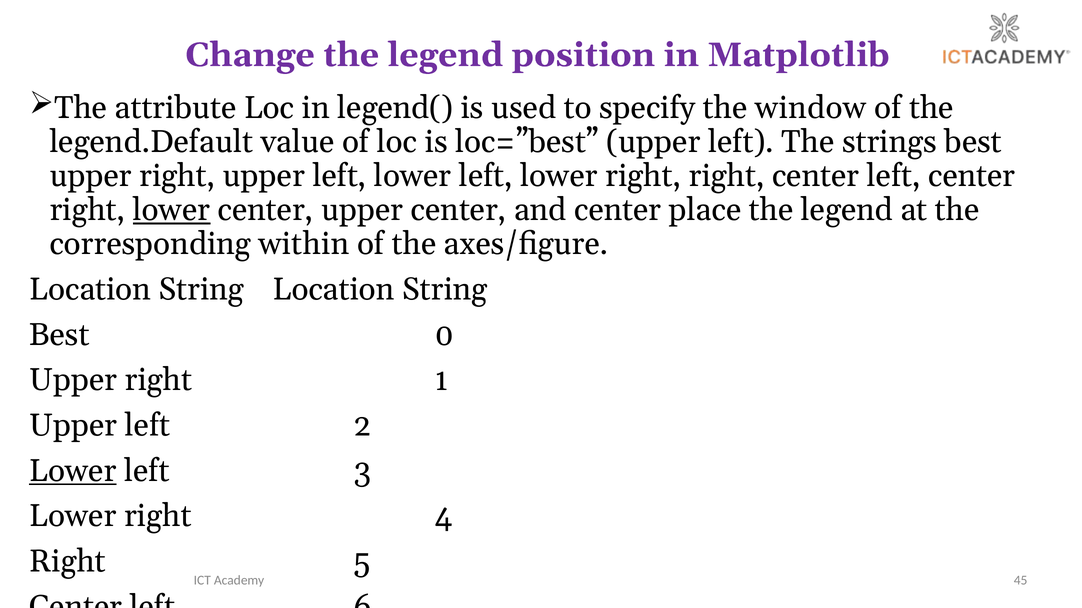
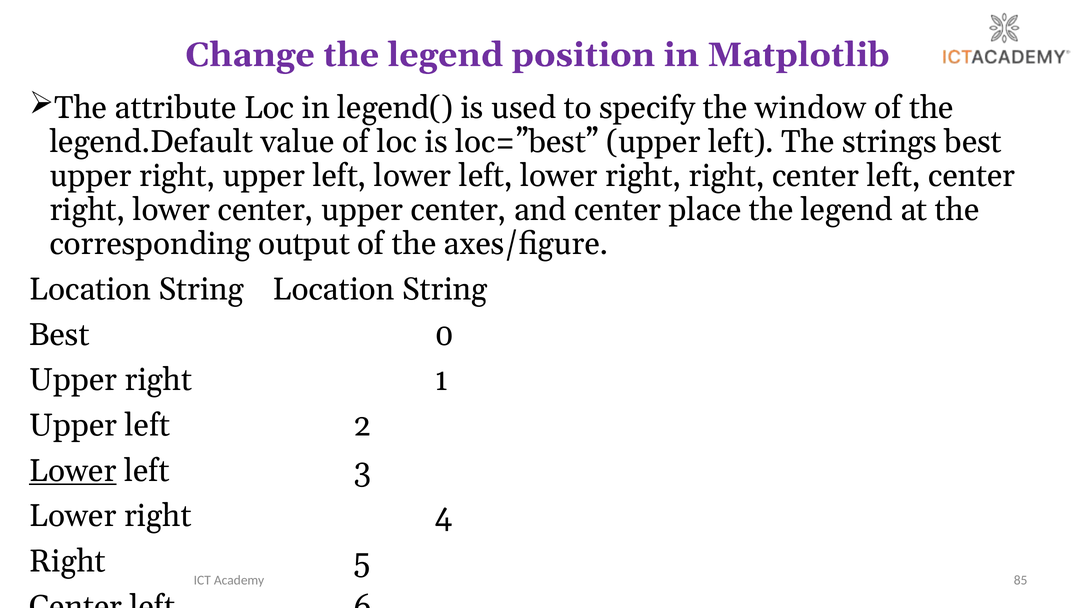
lower underline: present -> none (172, 210)
within: within -> output (304, 244)
45: 45 -> 85 (1021, 581)
